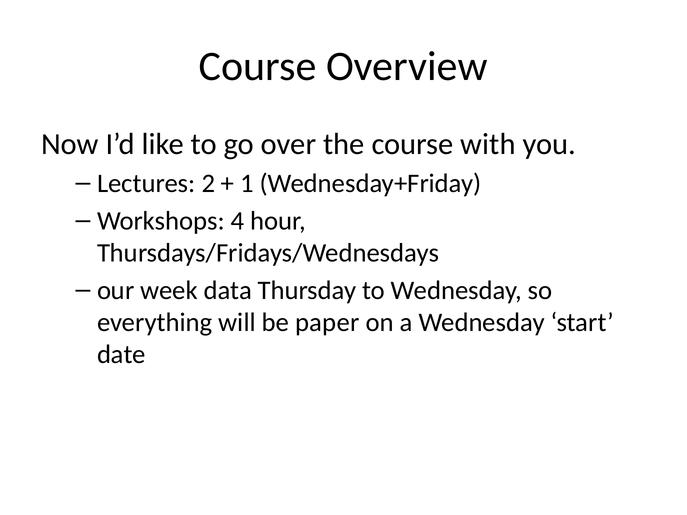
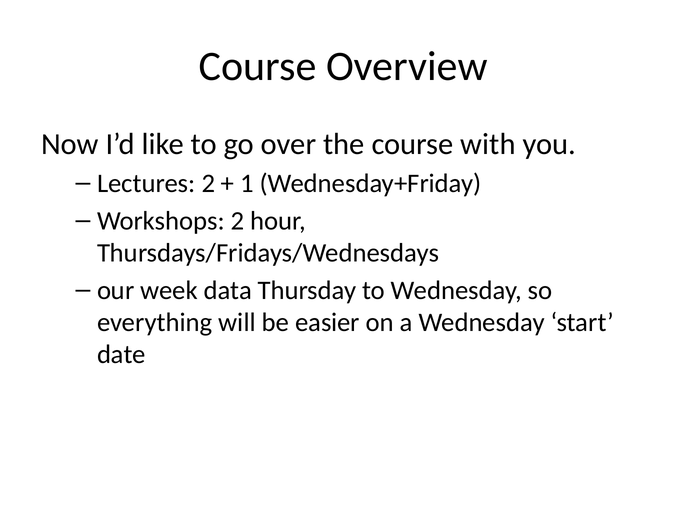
Workshops 4: 4 -> 2 (238, 221)
paper: paper -> easier (327, 323)
